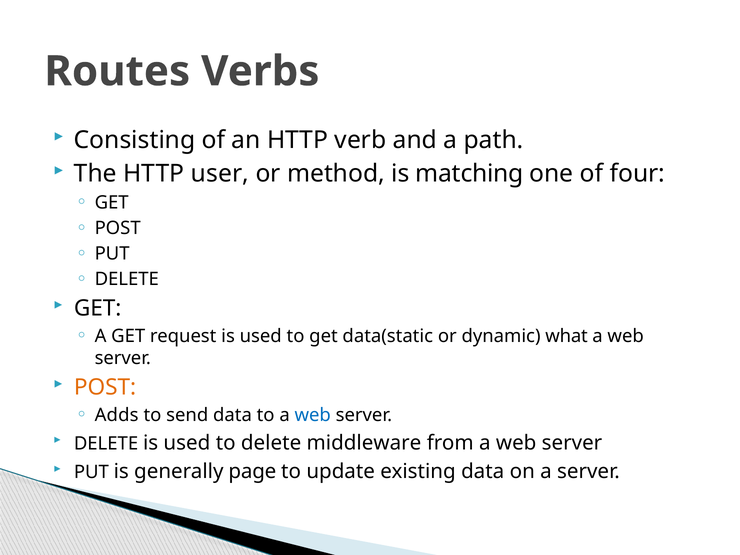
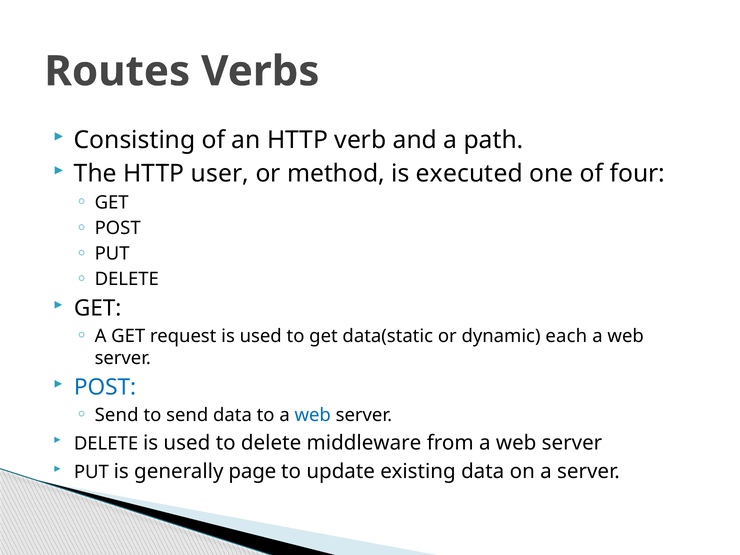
matching: matching -> executed (469, 174)
what: what -> each (566, 336)
POST colour: orange -> blue (105, 387)
Adds: Adds -> Send (117, 415)
